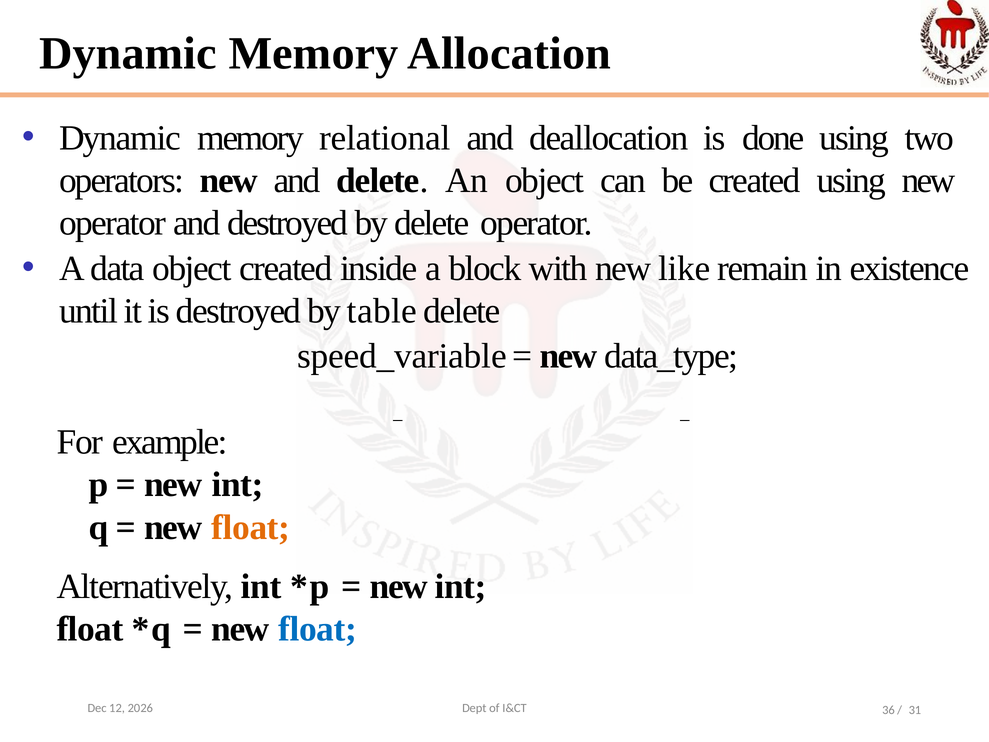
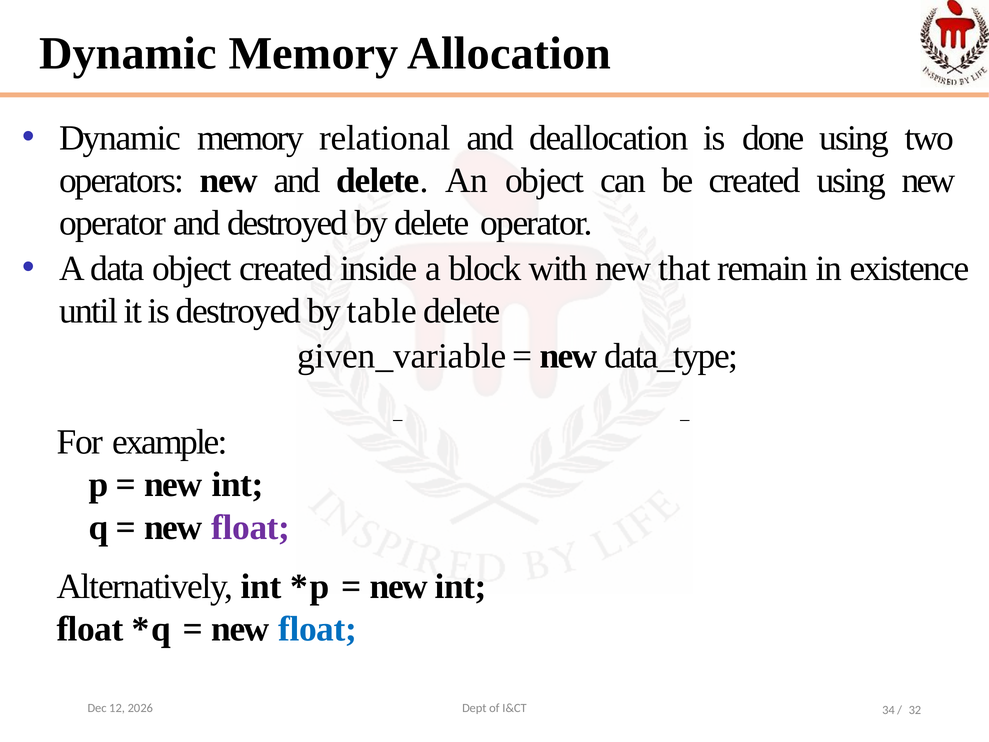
like: like -> that (684, 269)
speed_variable: speed_variable -> given_variable (402, 356)
float colour: orange -> purple (251, 528)
36: 36 -> 34 (889, 710)
31: 31 -> 32 (915, 710)
